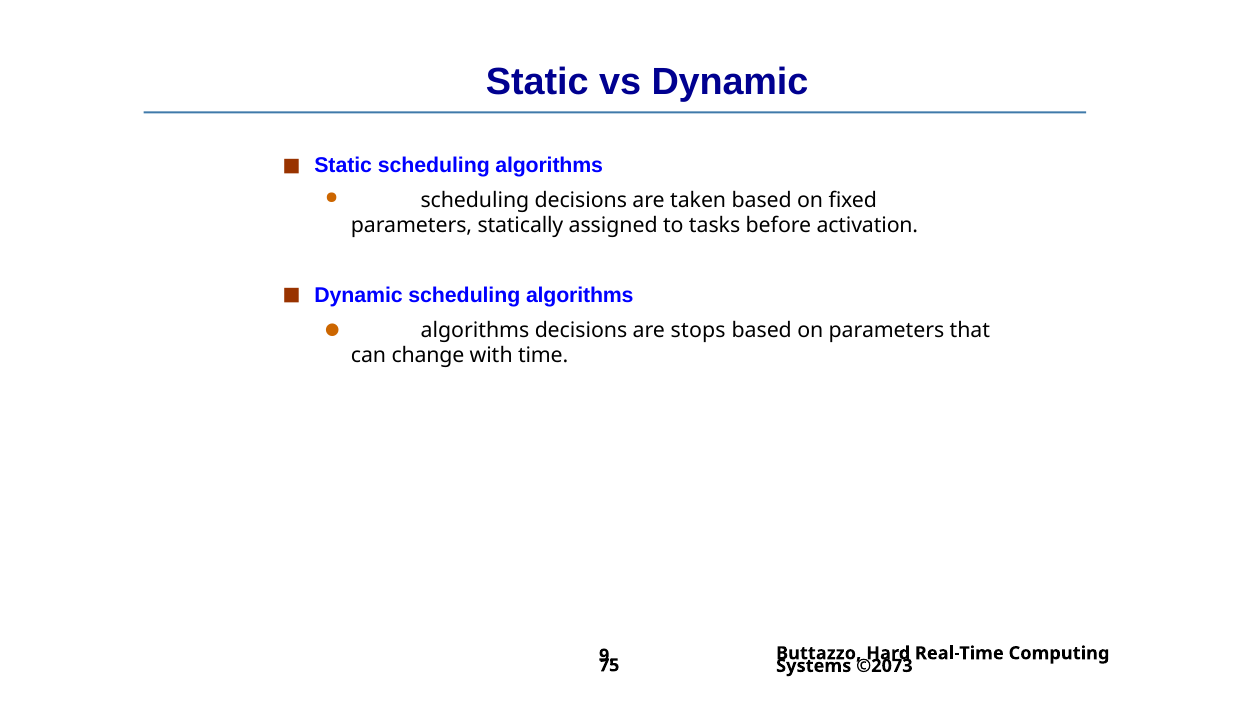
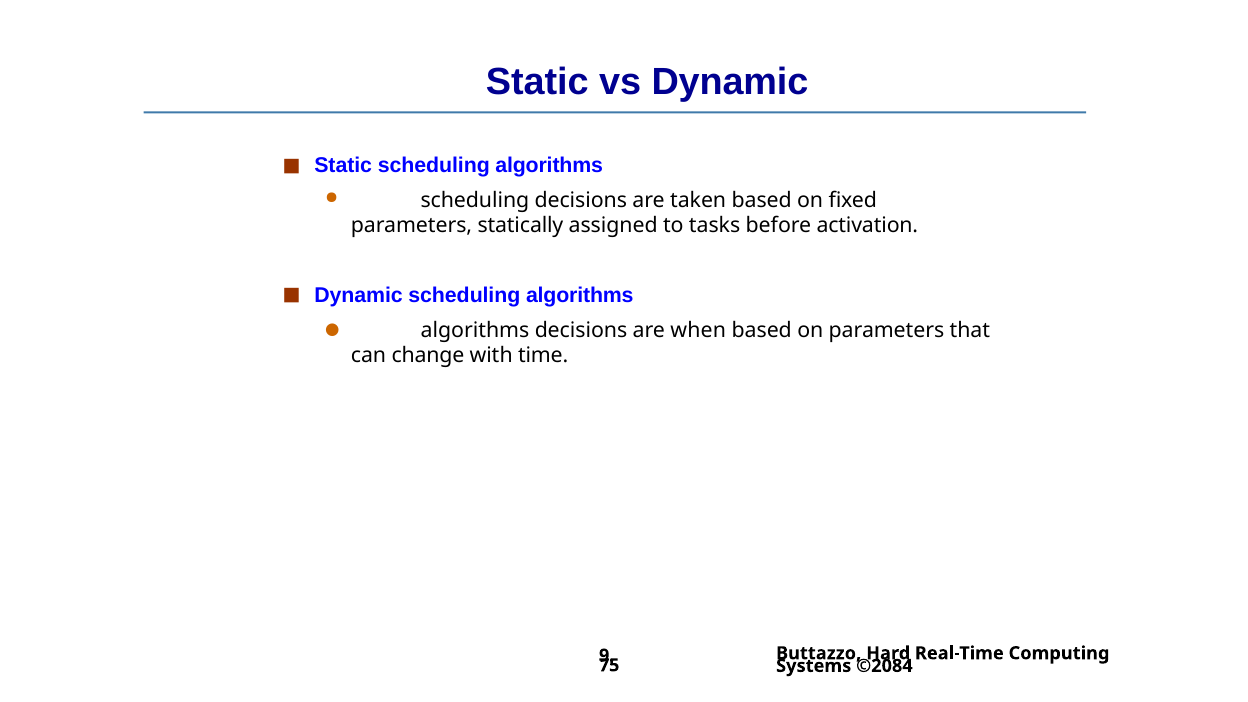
stops: stops -> when (698, 330)
©2073: ©2073 -> ©2084 (884, 666)
